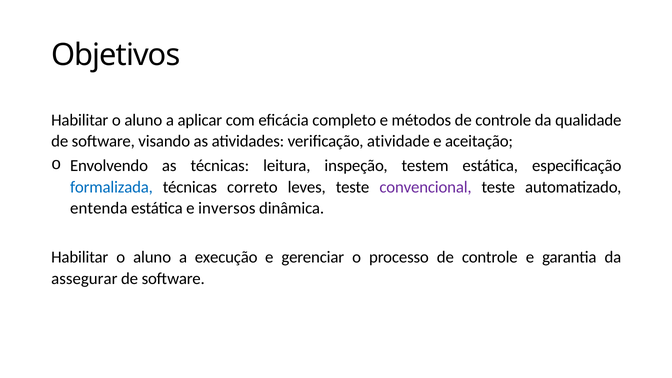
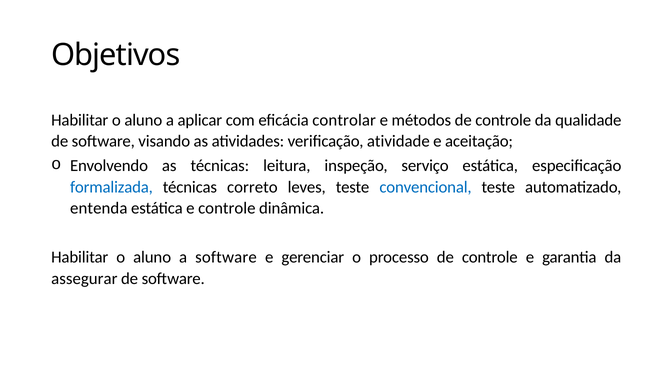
completo: completo -> controlar (344, 120)
testem: testem -> serviço (425, 166)
convencional colour: purple -> blue (426, 187)
e inversos: inversos -> controle (227, 208)
a execução: execução -> software (226, 257)
